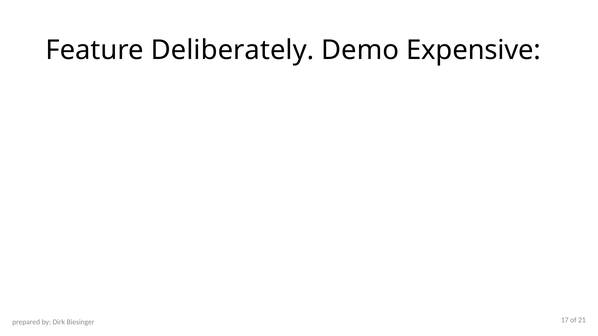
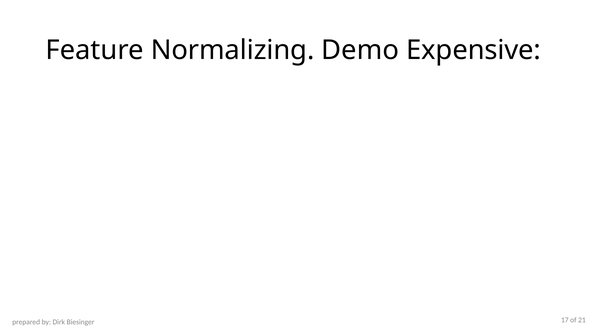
Deliberately: Deliberately -> Normalizing (233, 50)
